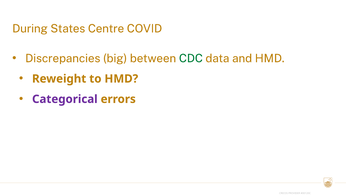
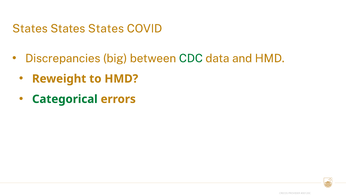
During: During -> States (30, 29)
Centre: Centre -> States (106, 29)
Categorical colour: purple -> green (65, 99)
